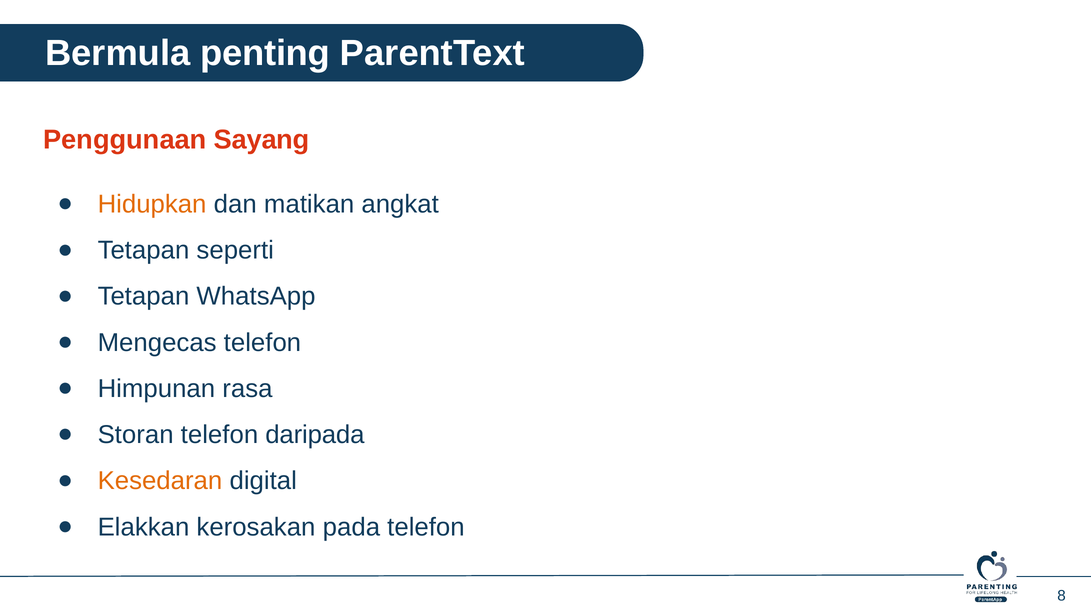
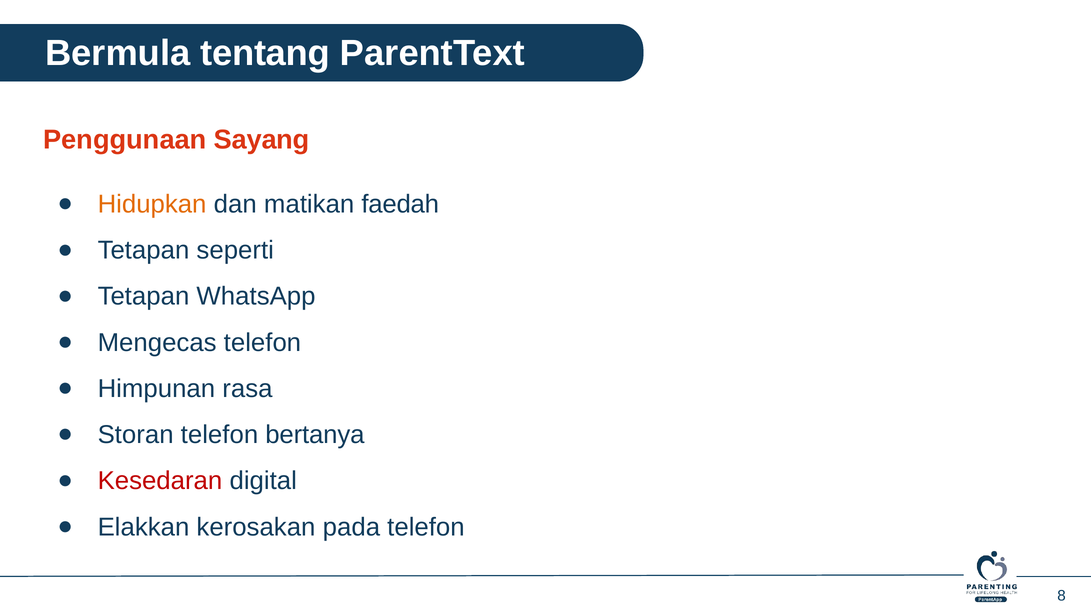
penting: penting -> tentang (265, 53)
angkat: angkat -> faedah (400, 204)
daripada: daripada -> bertanya (315, 435)
Kesedaran colour: orange -> red (160, 481)
